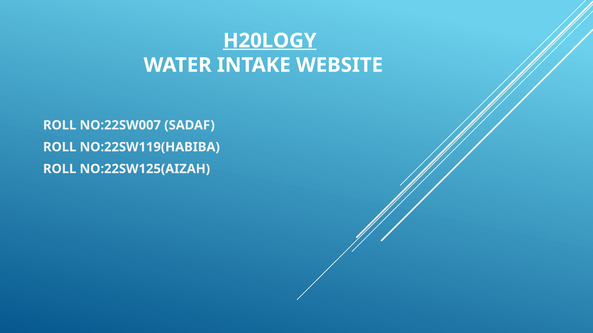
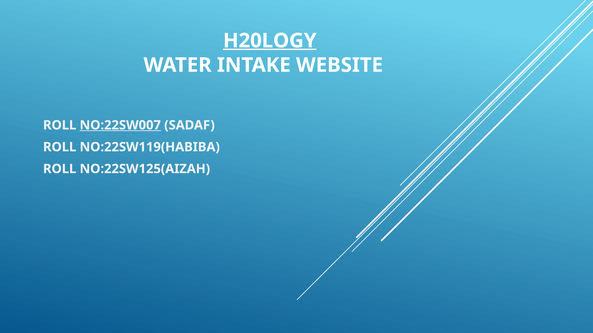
NO:22SW007 underline: none -> present (120, 125)
